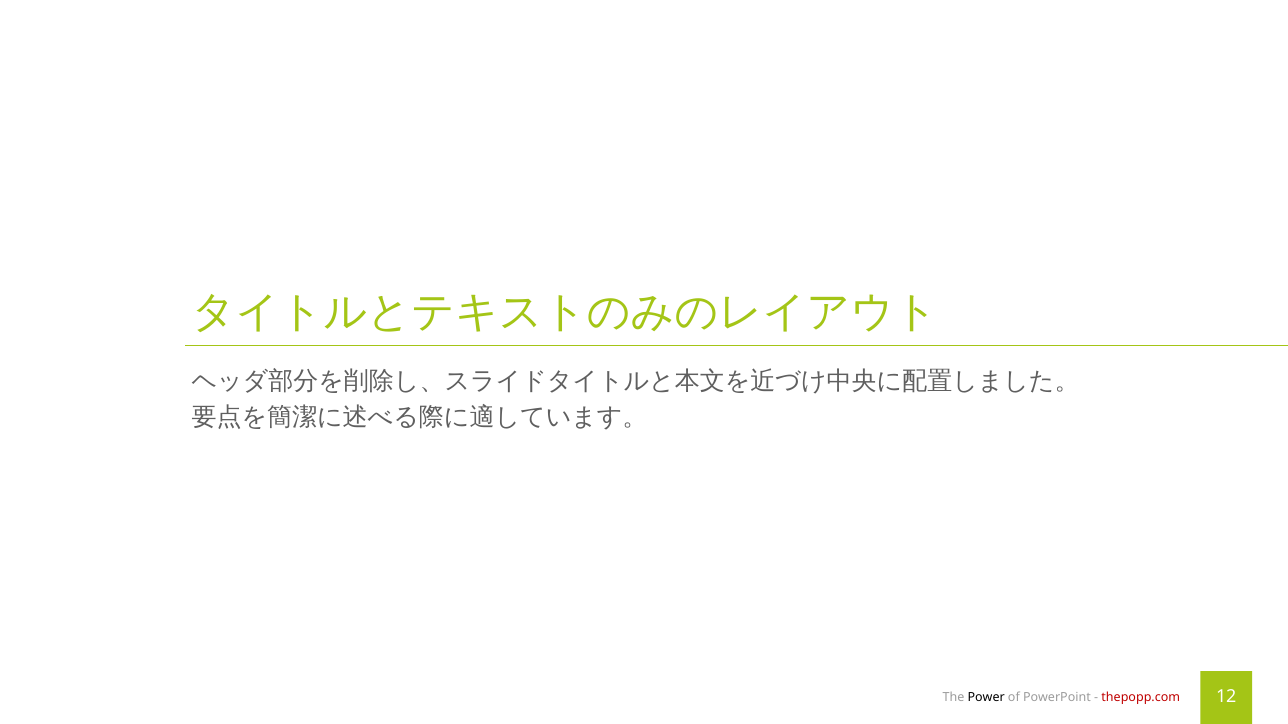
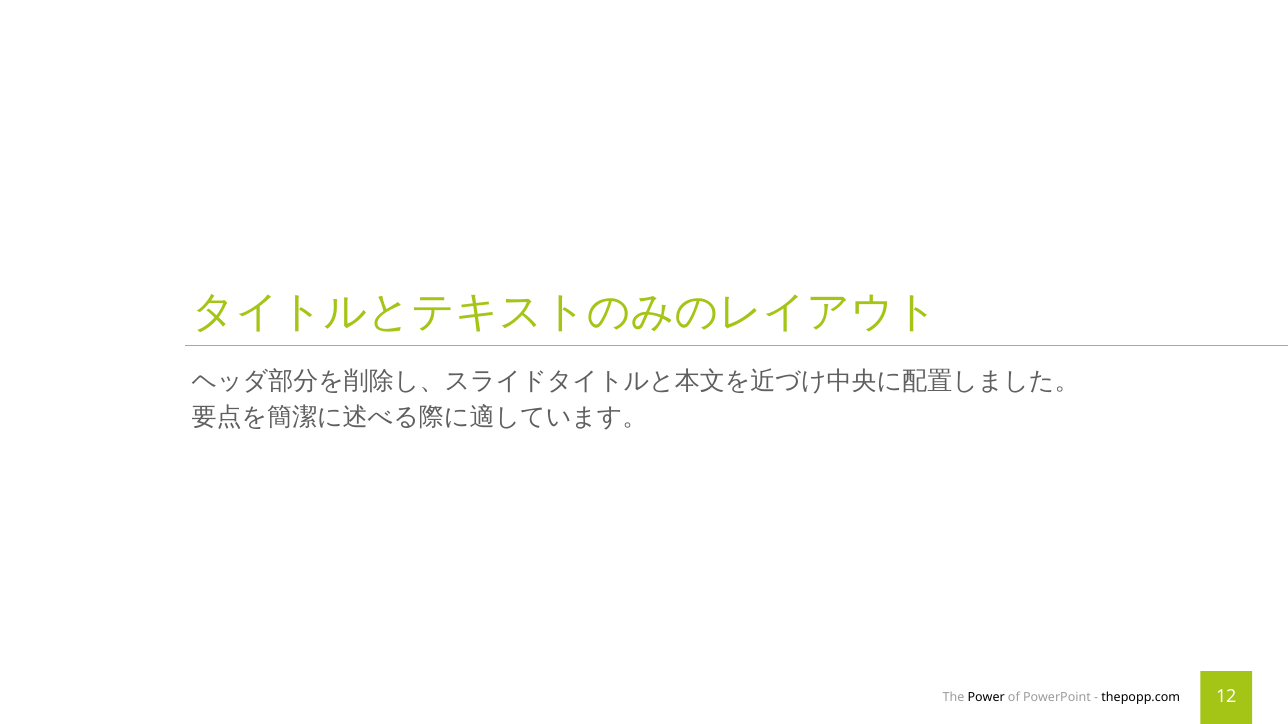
thepopp.com colour: red -> black (1141, 698)
